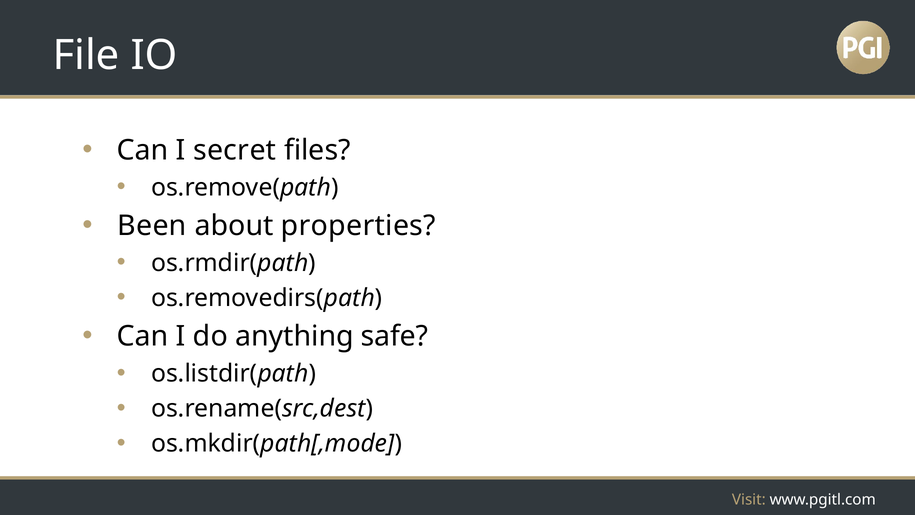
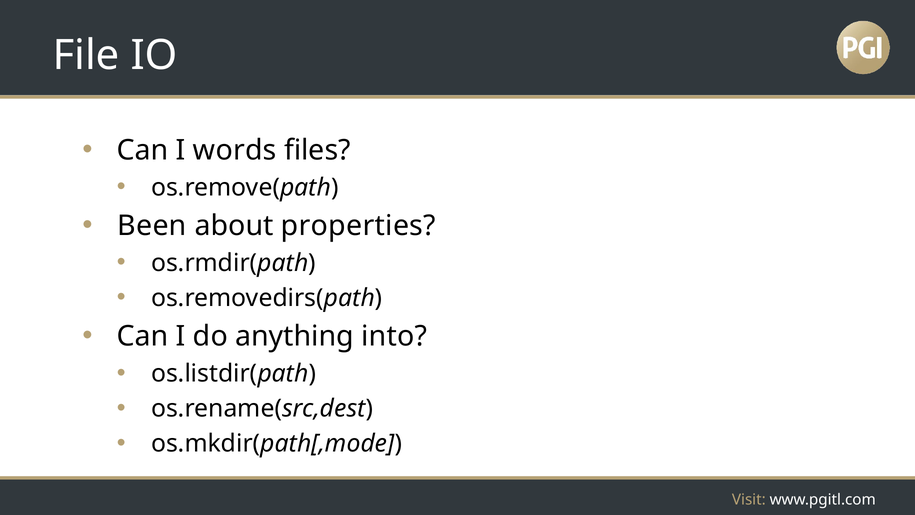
secret: secret -> words (235, 150)
safe: safe -> into (394, 336)
